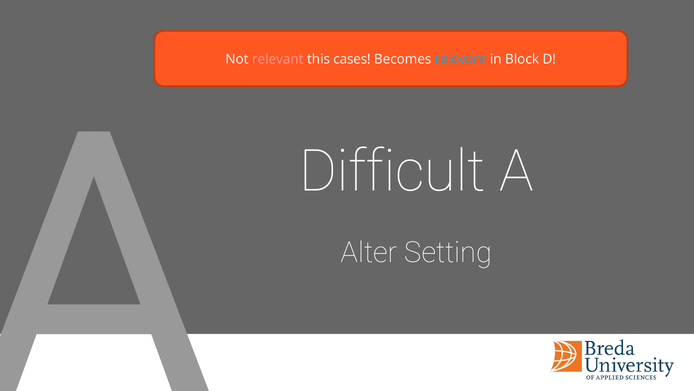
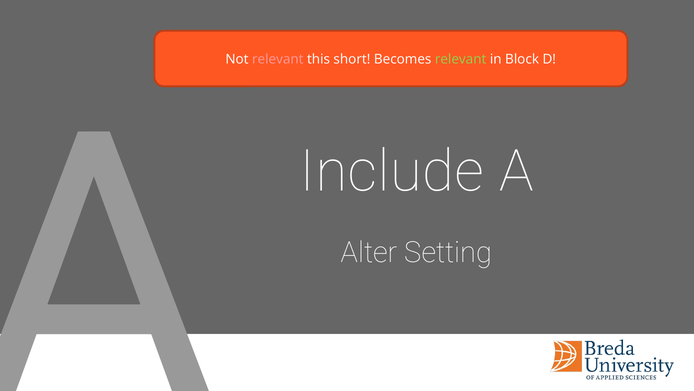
cases: cases -> short (352, 59)
relevant colour: light blue -> light green (461, 59)
Difficult: Difficult -> Include (392, 171)
